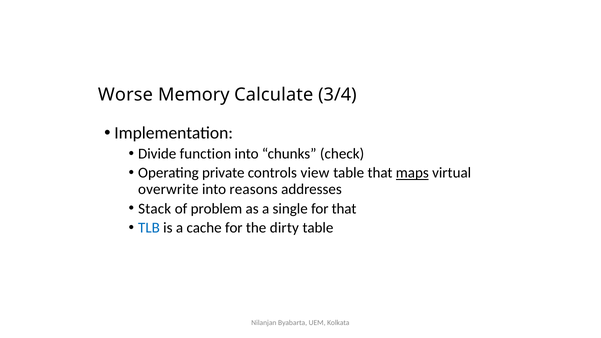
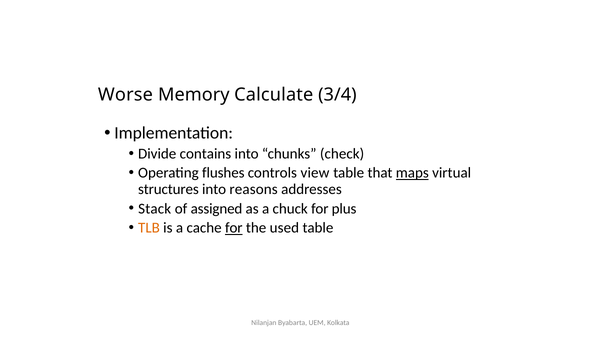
function: function -> contains (205, 154)
private: private -> flushes (223, 173)
overwrite: overwrite -> structures (168, 189)
problem: problem -> assigned (217, 209)
single: single -> chuck (290, 209)
for that: that -> plus (344, 209)
TLB colour: blue -> orange (149, 228)
for underline: none -> present (234, 228)
dirty: dirty -> used (284, 228)
